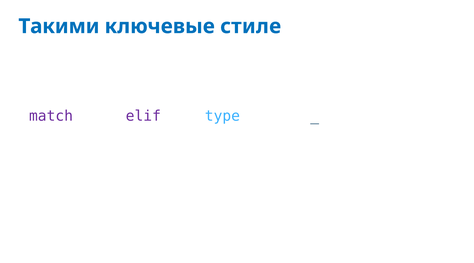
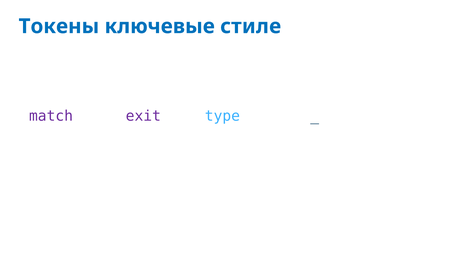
Такими: Такими -> Токены (59, 26)
elif: elif -> exit (143, 116)
